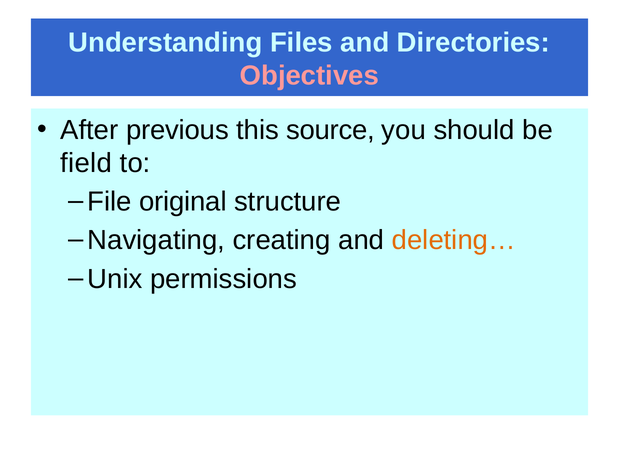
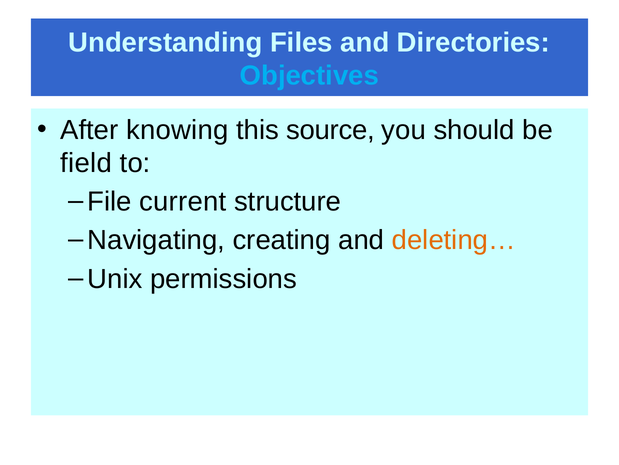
Objectives colour: pink -> light blue (309, 76)
previous: previous -> knowing (177, 130)
original: original -> current (183, 201)
